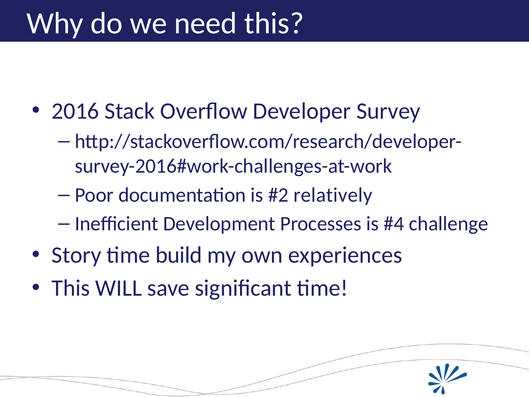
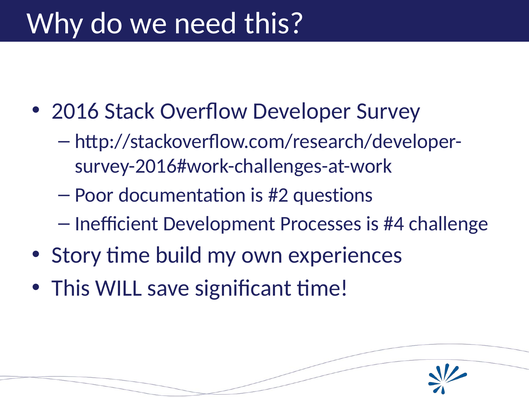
relatively: relatively -> questions (333, 195)
